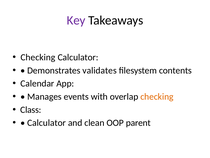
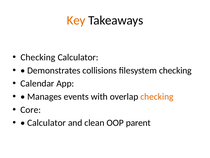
Key colour: purple -> orange (76, 20)
validates: validates -> collisions (100, 70)
filesystem contents: contents -> checking (175, 70)
Class: Class -> Core (31, 109)
